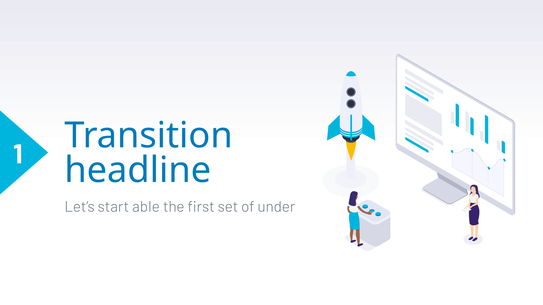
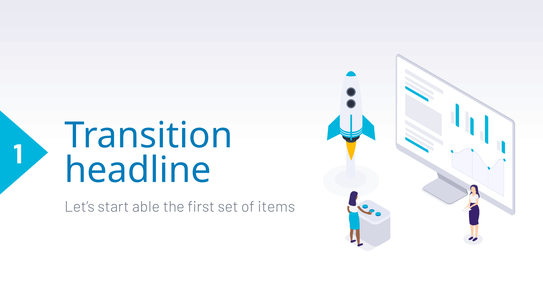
under: under -> items (276, 207)
